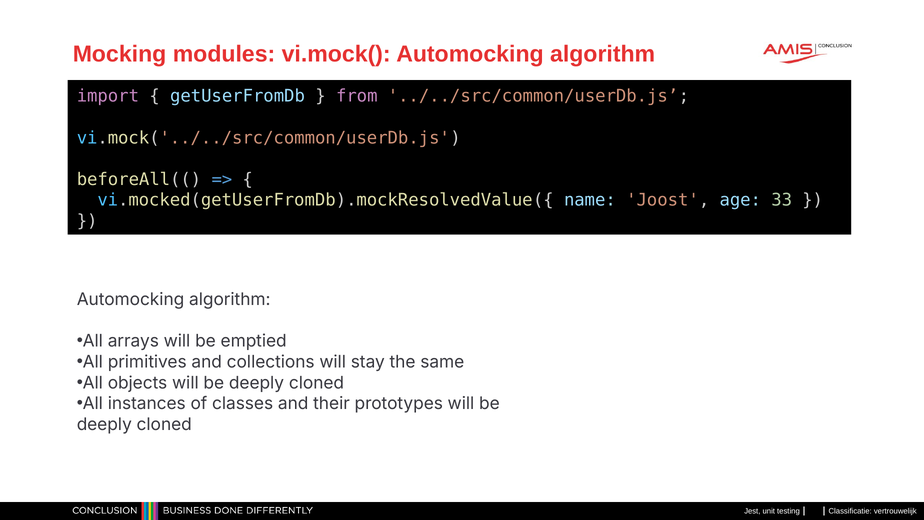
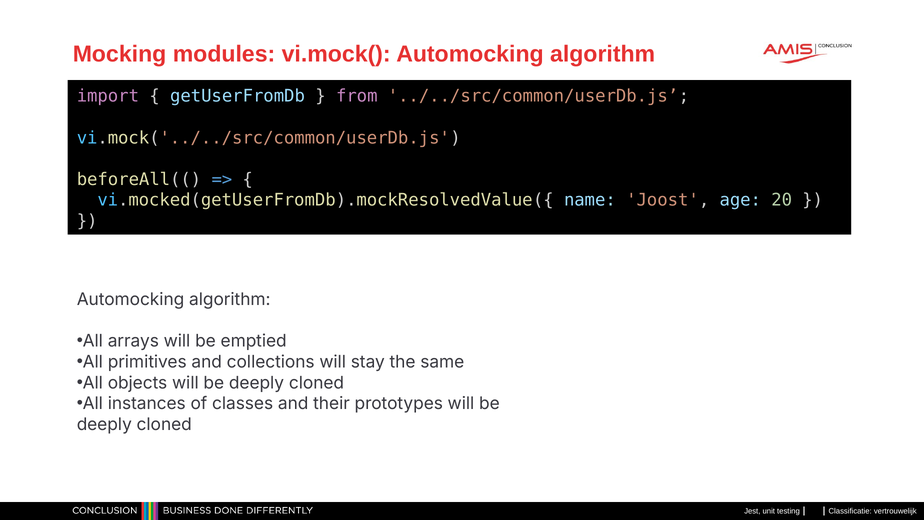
33: 33 -> 20 (782, 200)
